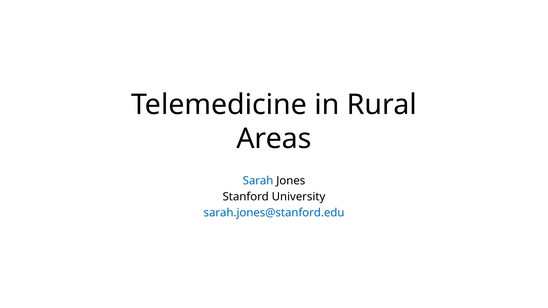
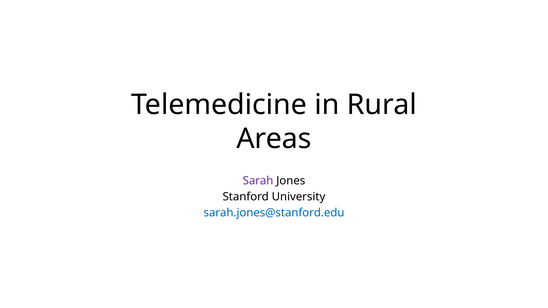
Sarah colour: blue -> purple (258, 181)
